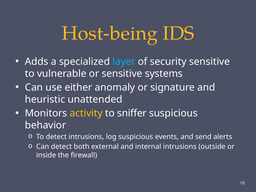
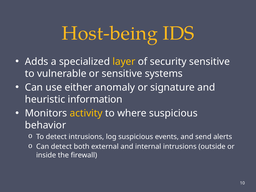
layer colour: light blue -> yellow (124, 62)
unattended: unattended -> information (95, 99)
sniffer: sniffer -> where (132, 113)
